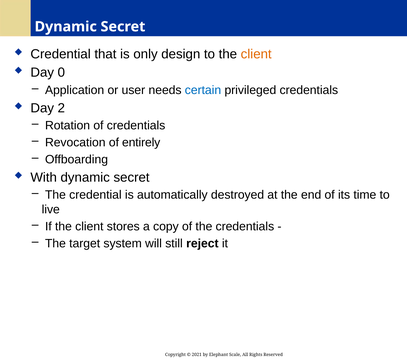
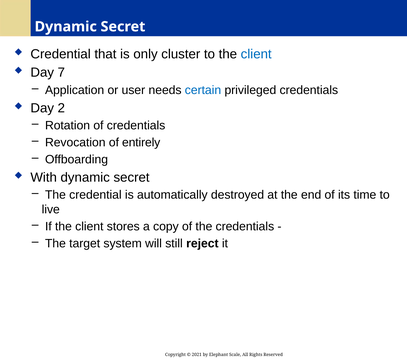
design: design -> cluster (181, 54)
client colour: orange -> blue (256, 54)
0: 0 -> 7 (61, 73)
